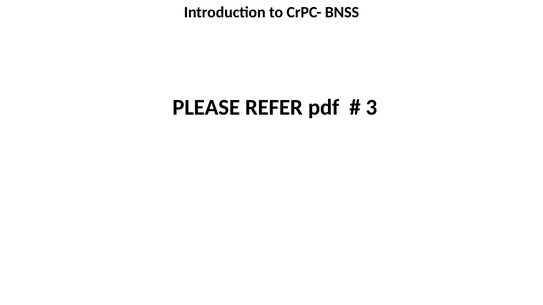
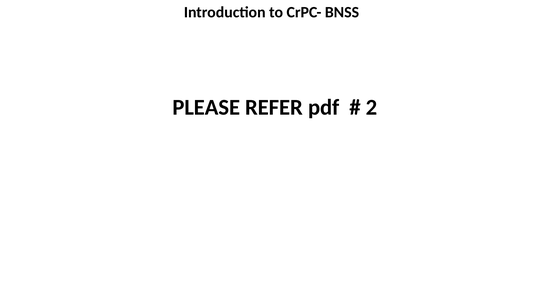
3: 3 -> 2 (372, 107)
